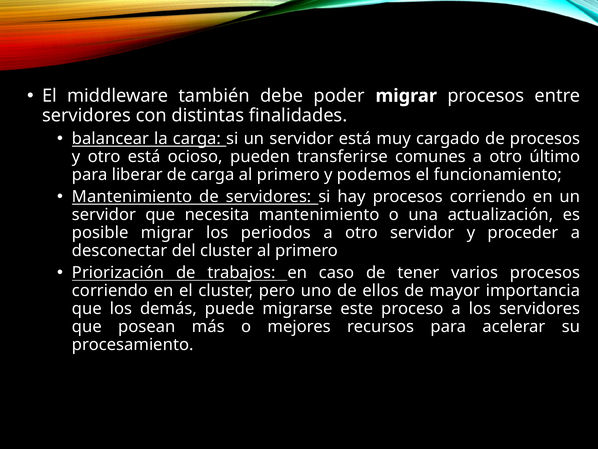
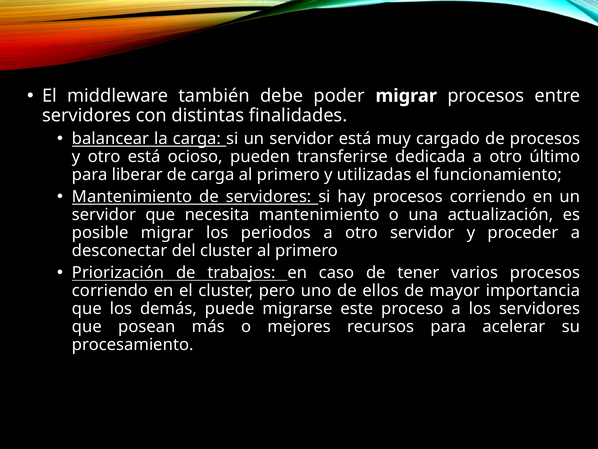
comunes: comunes -> dedicada (430, 156)
podemos: podemos -> utilizadas (374, 174)
